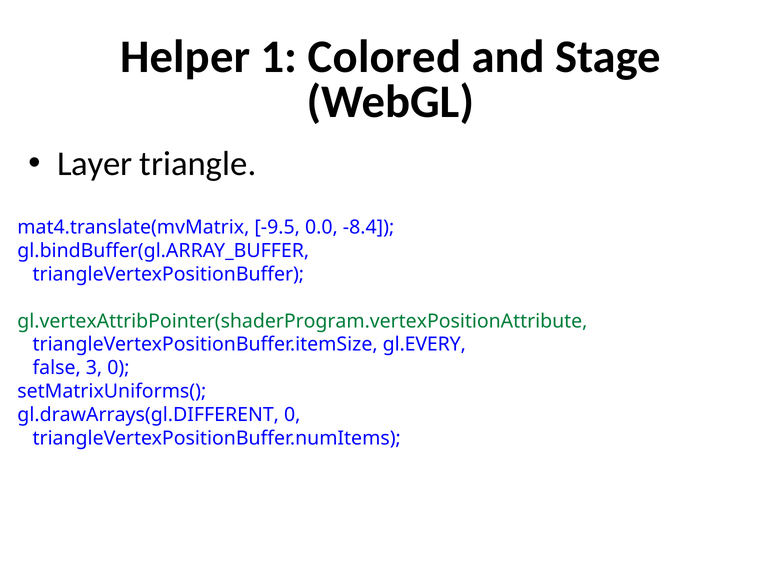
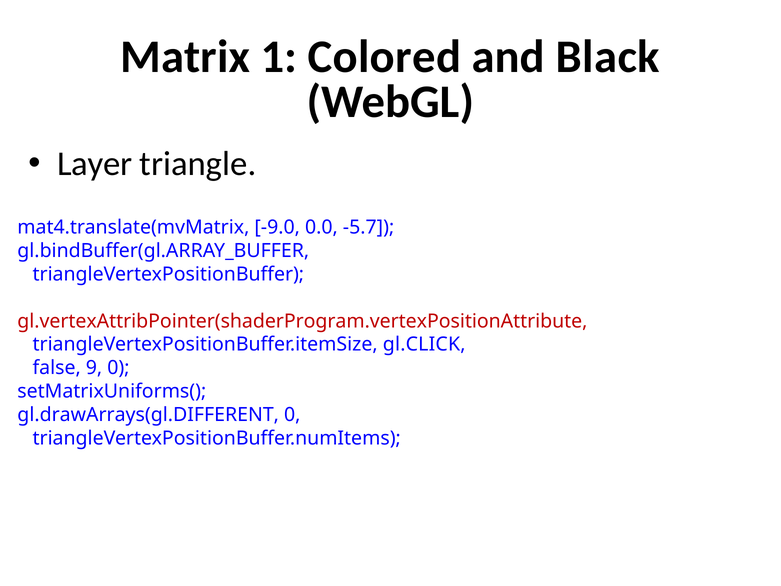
Helper: Helper -> Matrix (185, 57)
Stage: Stage -> Black (608, 57)
-9.5: -9.5 -> -9.0 (277, 227)
-8.4: -8.4 -> -5.7 (369, 227)
gl.vertexAttribPointer(shaderProgram.vertexPositionAttribute colour: green -> red (302, 321)
gl.EVERY: gl.EVERY -> gl.CLICK (424, 344)
3: 3 -> 9 (94, 368)
